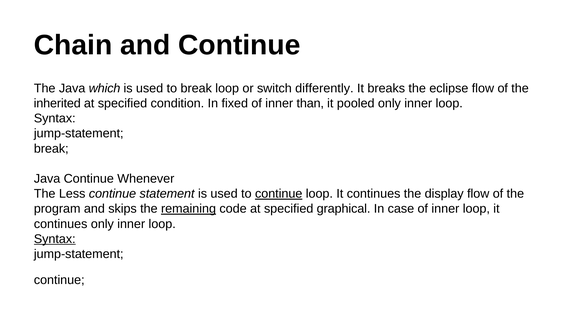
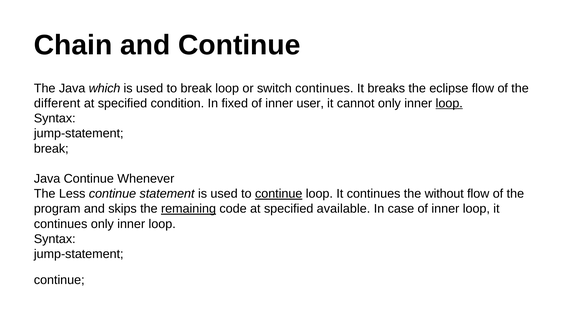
switch differently: differently -> continues (324, 88)
inherited: inherited -> different (57, 103)
than: than -> user (310, 103)
pooled: pooled -> cannot (356, 103)
loop underline: none -> present (449, 103)
display: display -> without (444, 194)
graphical: graphical -> available (344, 209)
Syntax underline: present -> none (55, 239)
